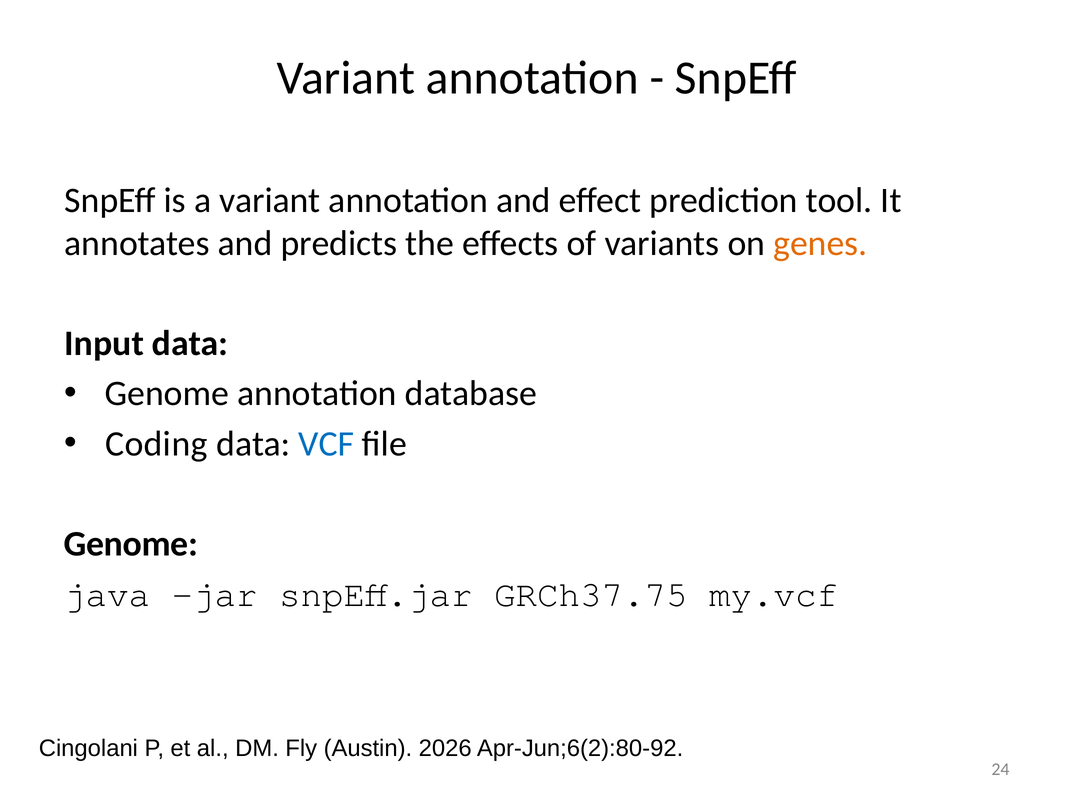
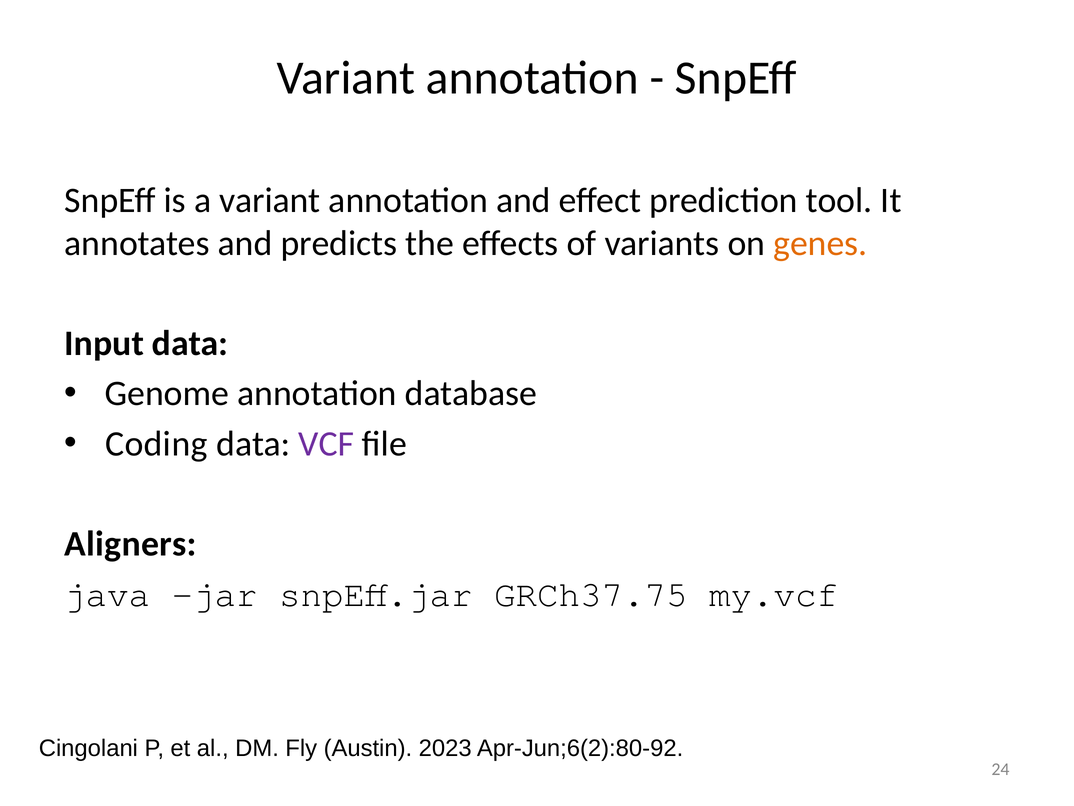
VCF colour: blue -> purple (326, 444)
Genome: Genome -> Aligners (131, 544)
2026: 2026 -> 2023 (445, 748)
